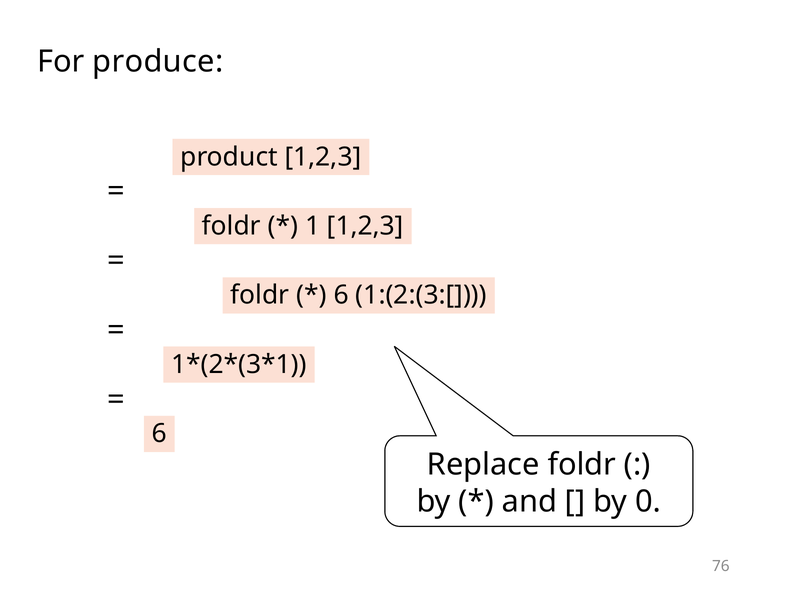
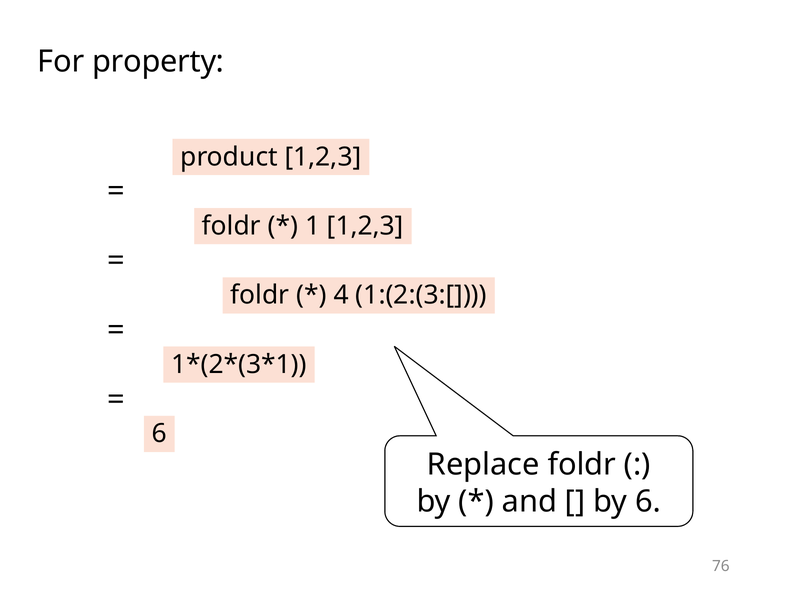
produce: produce -> property (158, 61)
6: 6 -> 4 (341, 295)
by 0: 0 -> 6 (648, 502)
